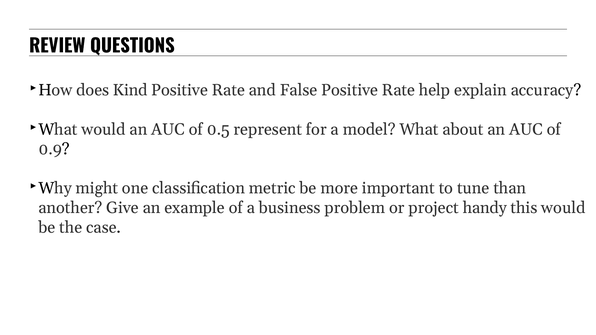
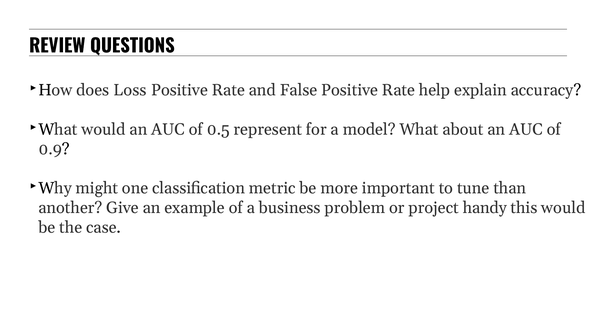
Kind: Kind -> Loss (130, 90)
